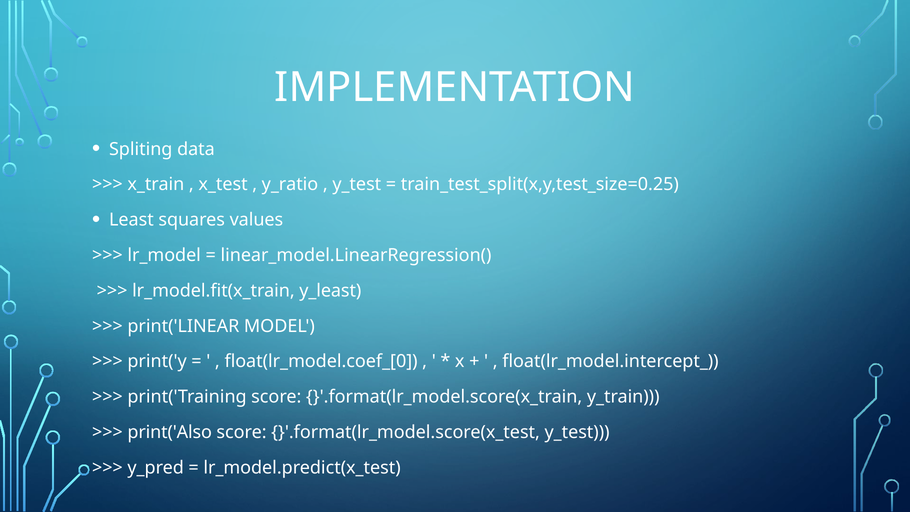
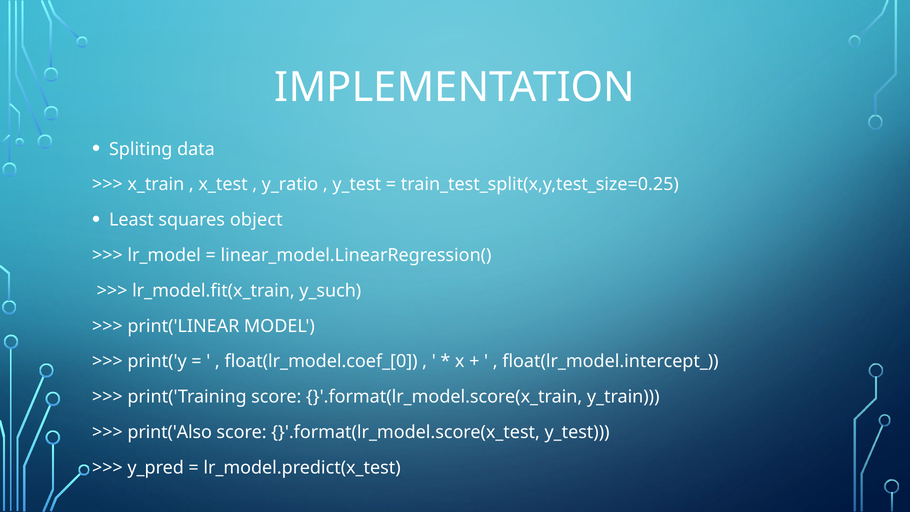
values: values -> object (256, 220)
y_least: y_least -> y_such (330, 291)
